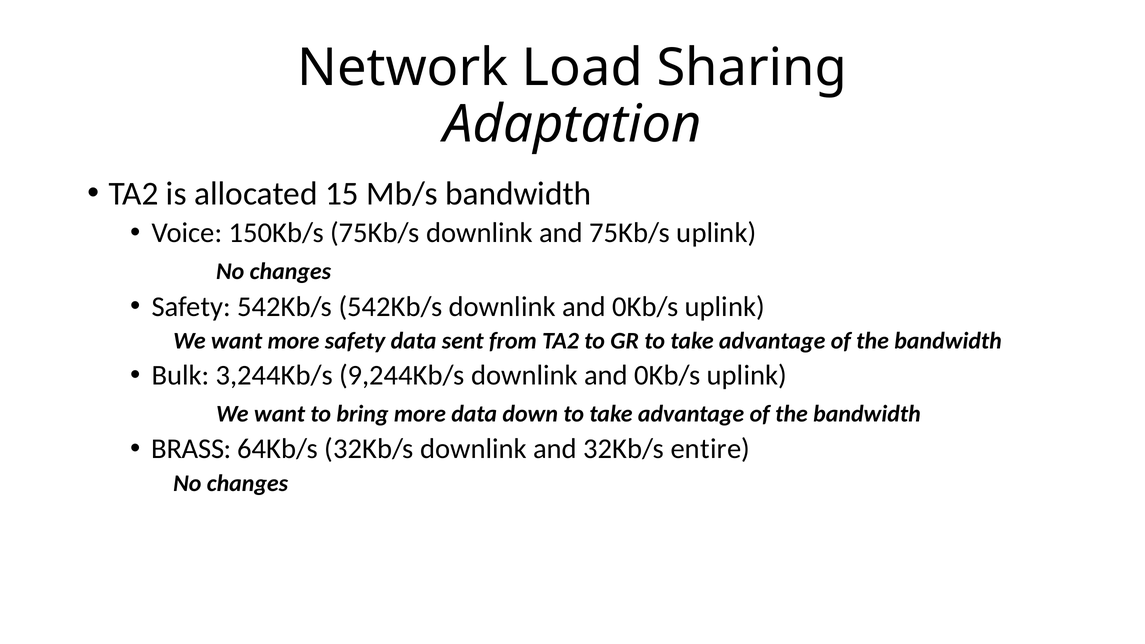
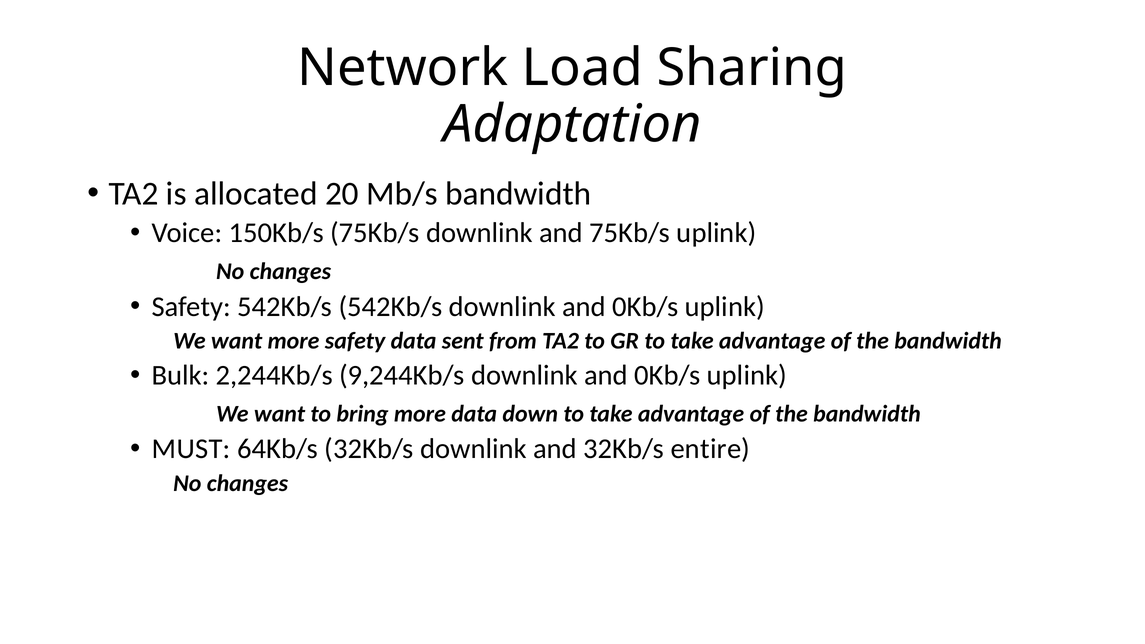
15: 15 -> 20 (342, 194)
3,244Kb/s: 3,244Kb/s -> 2,244Kb/s (274, 375)
BRASS: BRASS -> MUST (191, 449)
